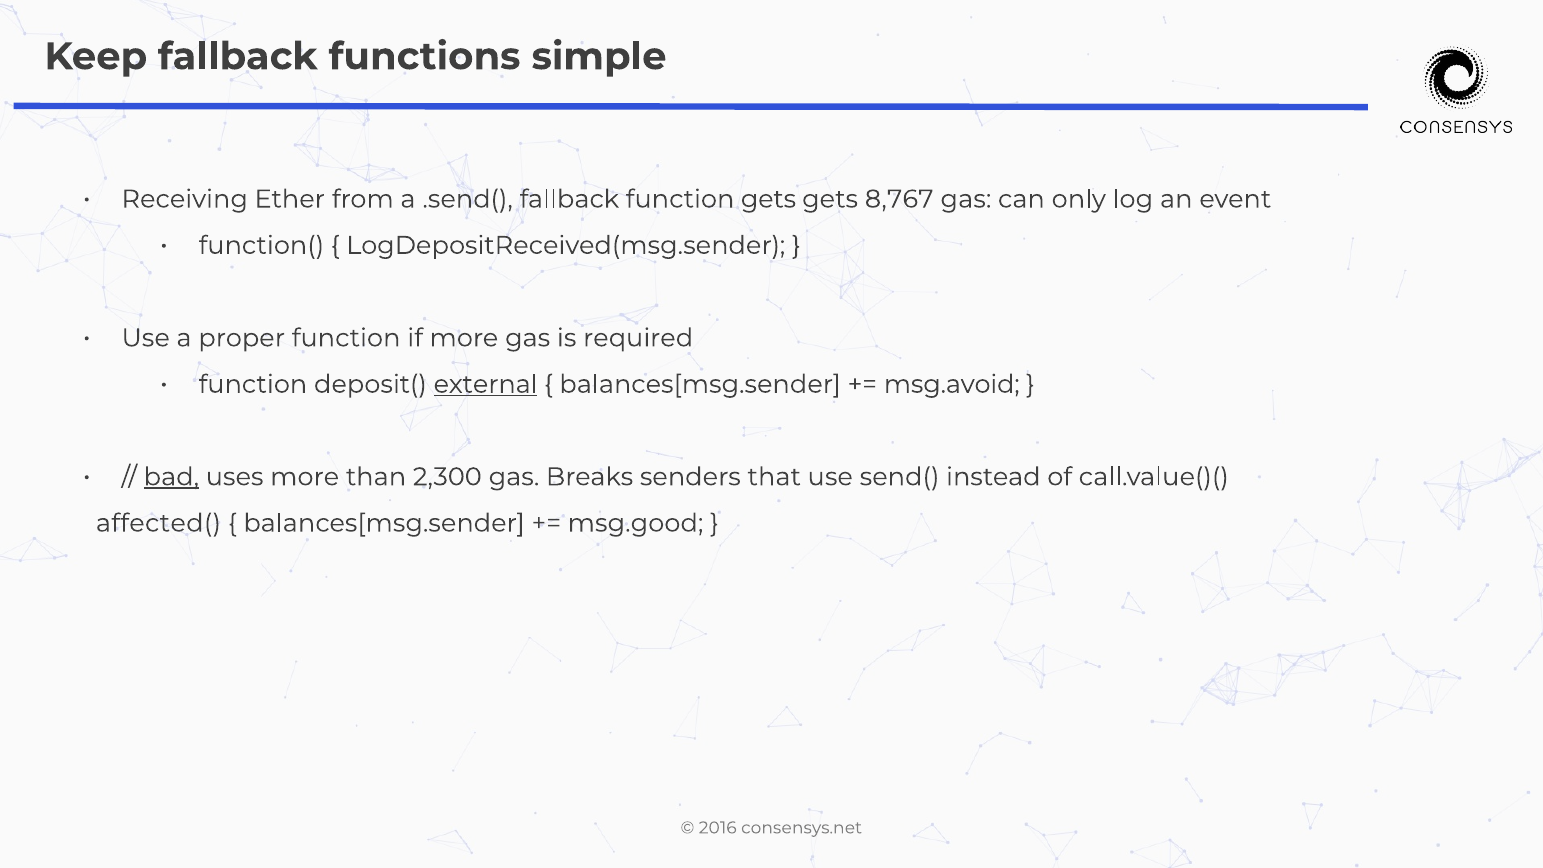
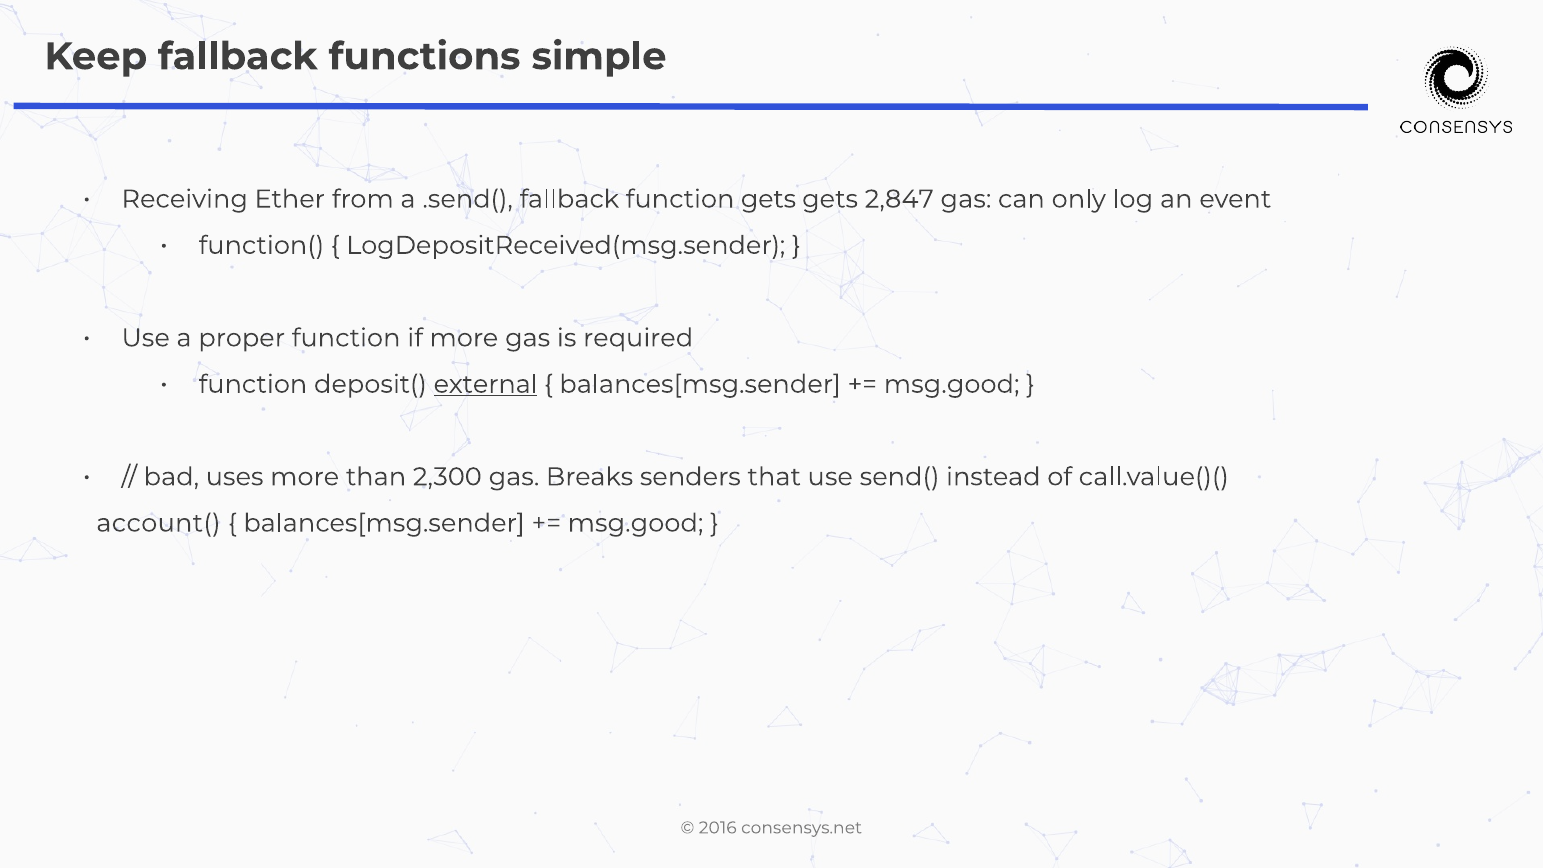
8,767: 8,767 -> 2,847 (899, 199)
msg.avoid: msg.avoid -> msg.good (952, 384)
bad underline: present -> none (171, 477)
affected(: affected( -> account( (158, 523)
